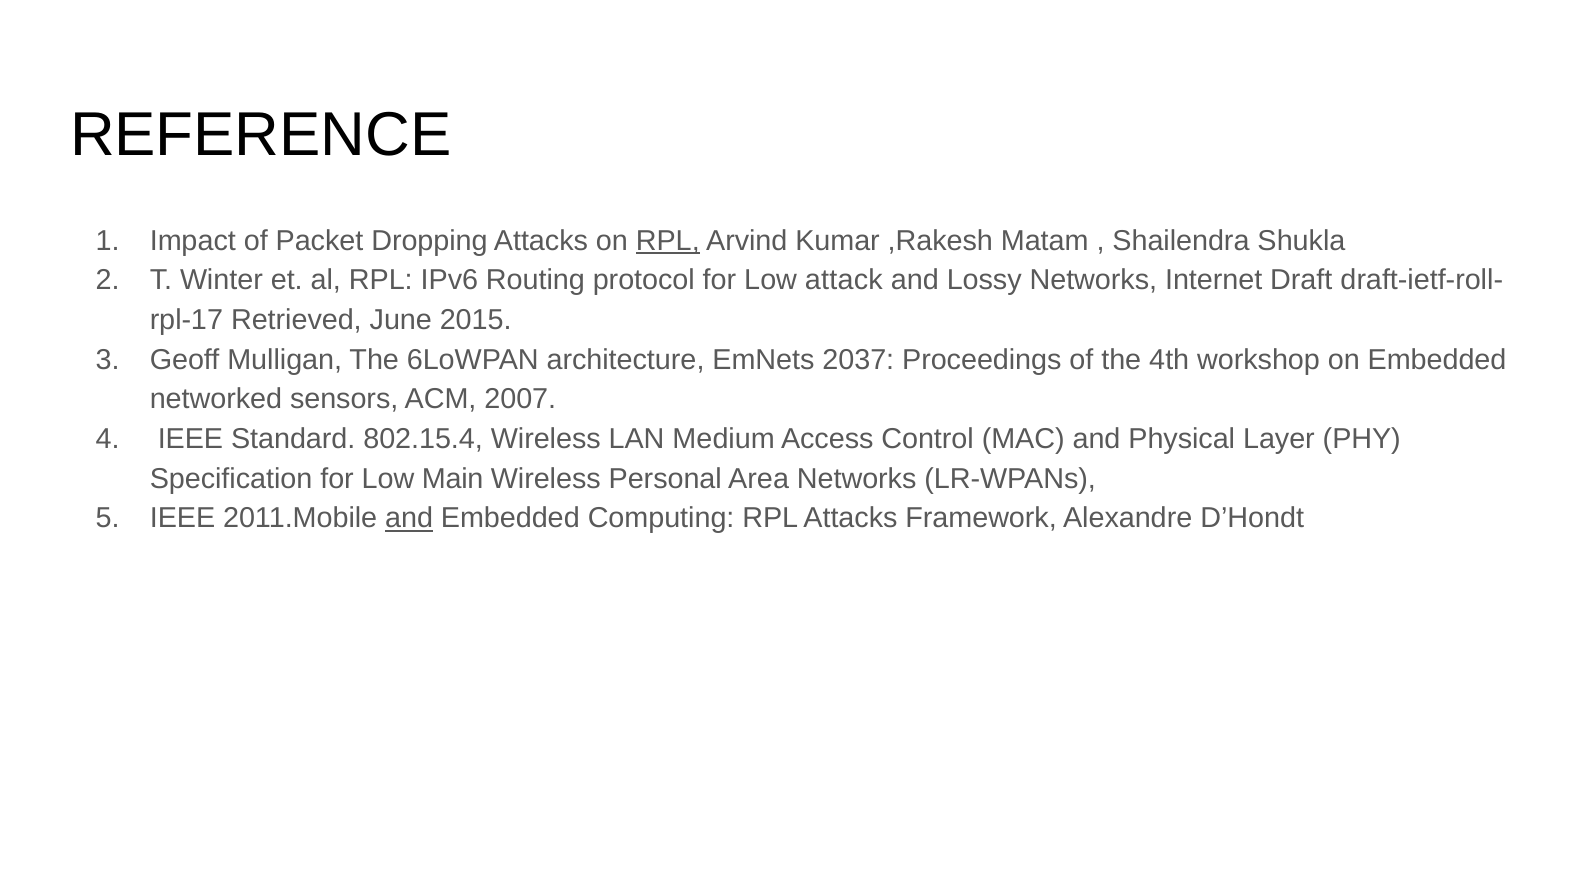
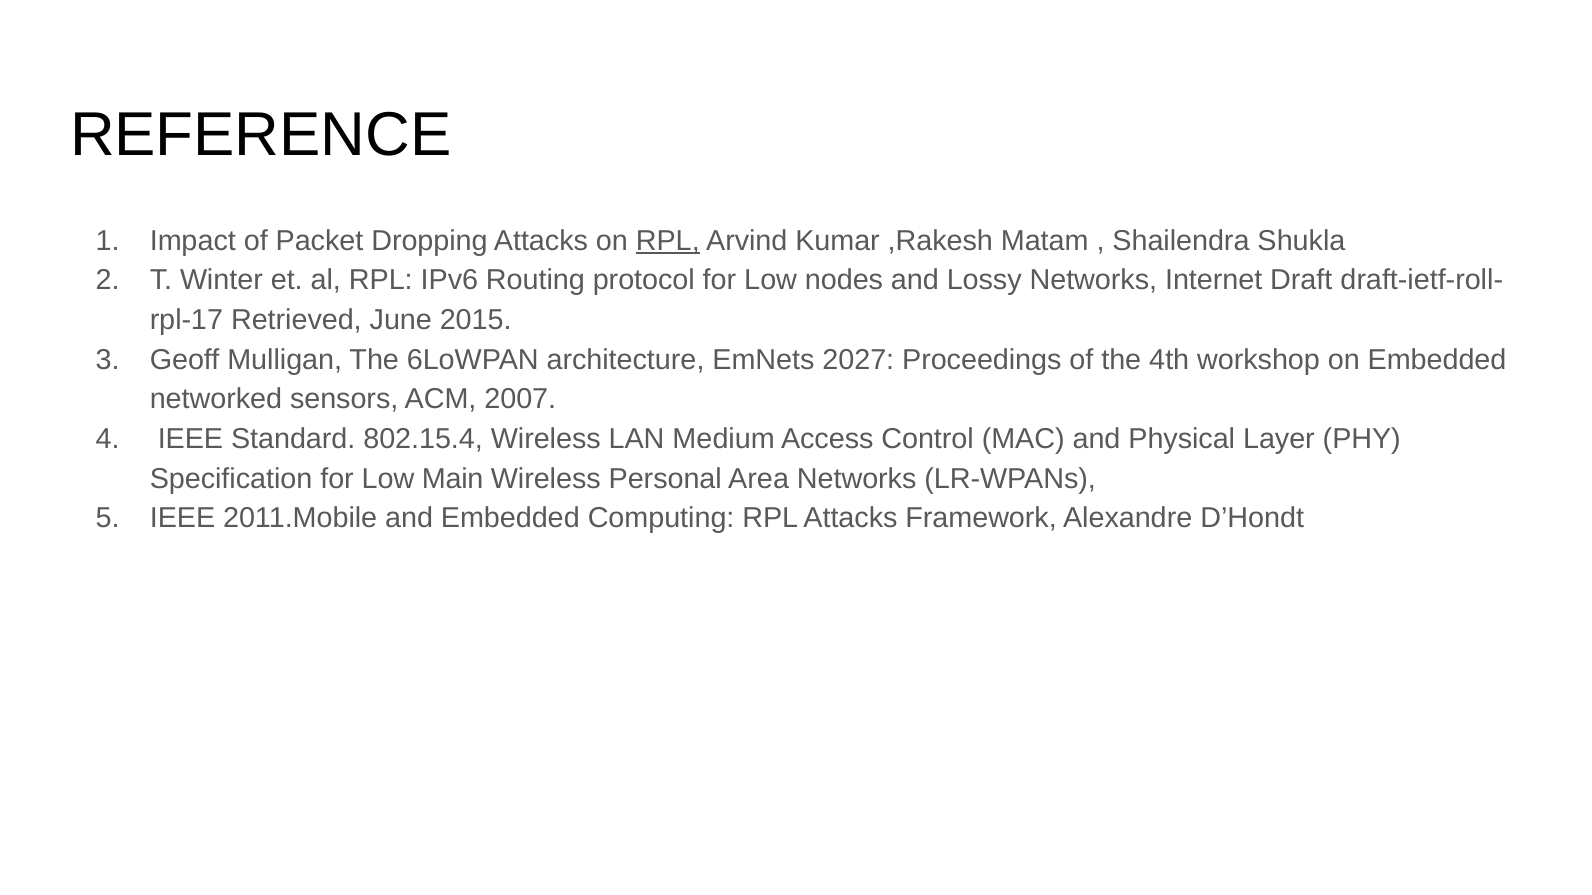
attack: attack -> nodes (844, 281)
2037: 2037 -> 2027 (858, 360)
and underline: present -> none (409, 519)
